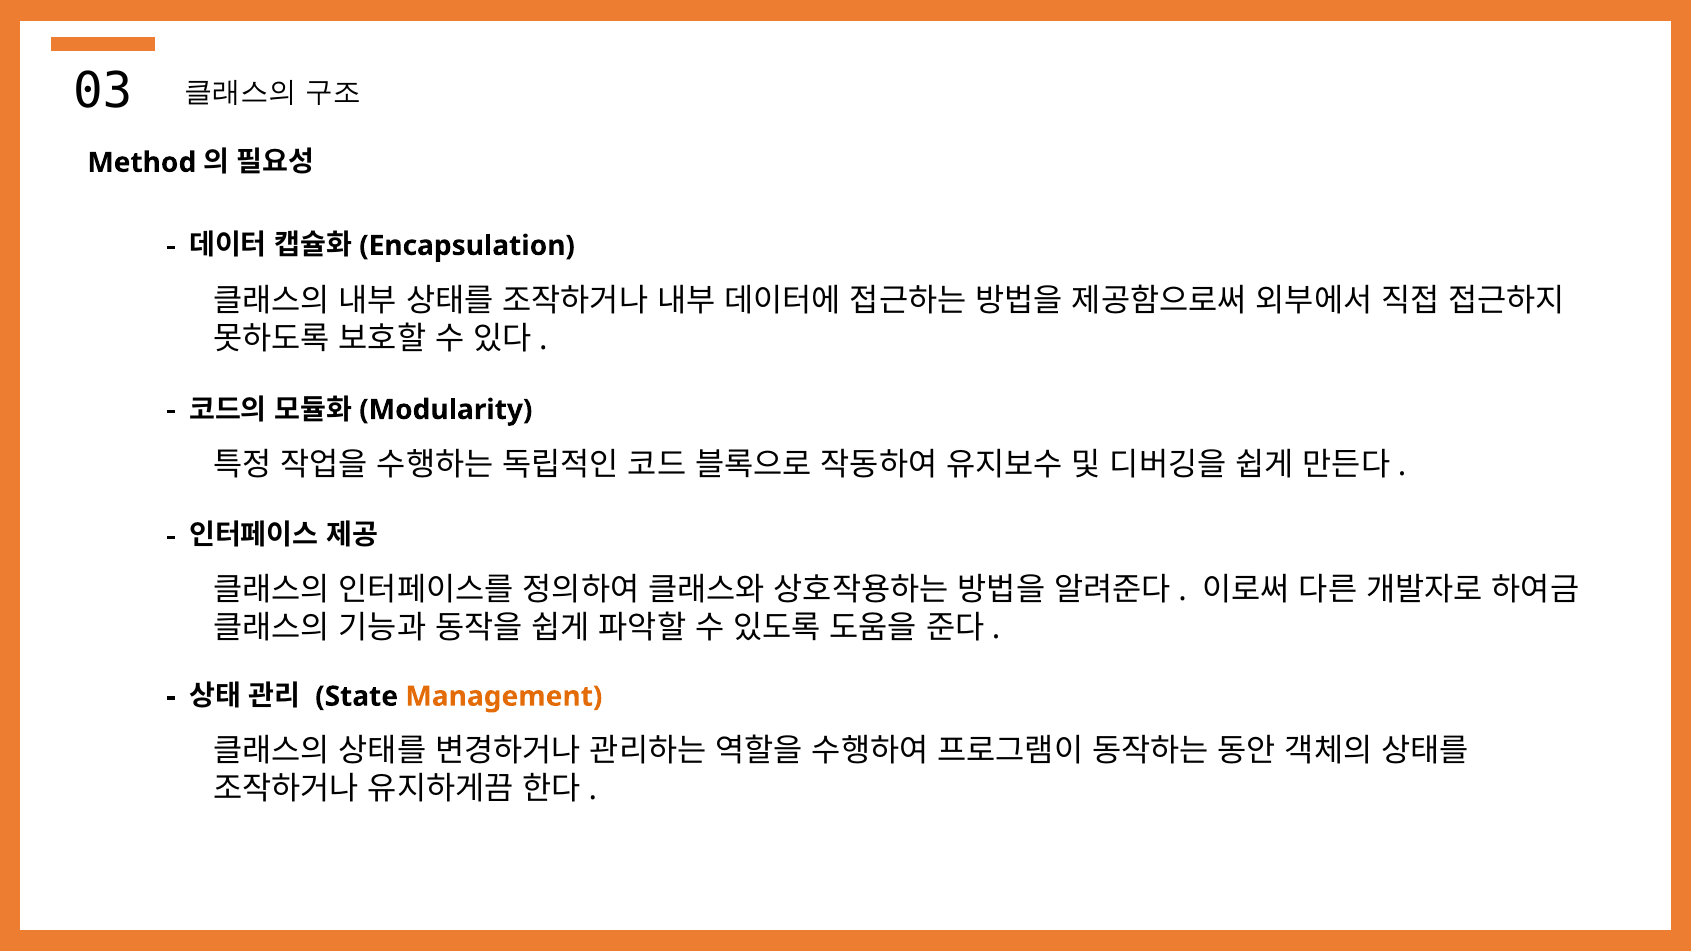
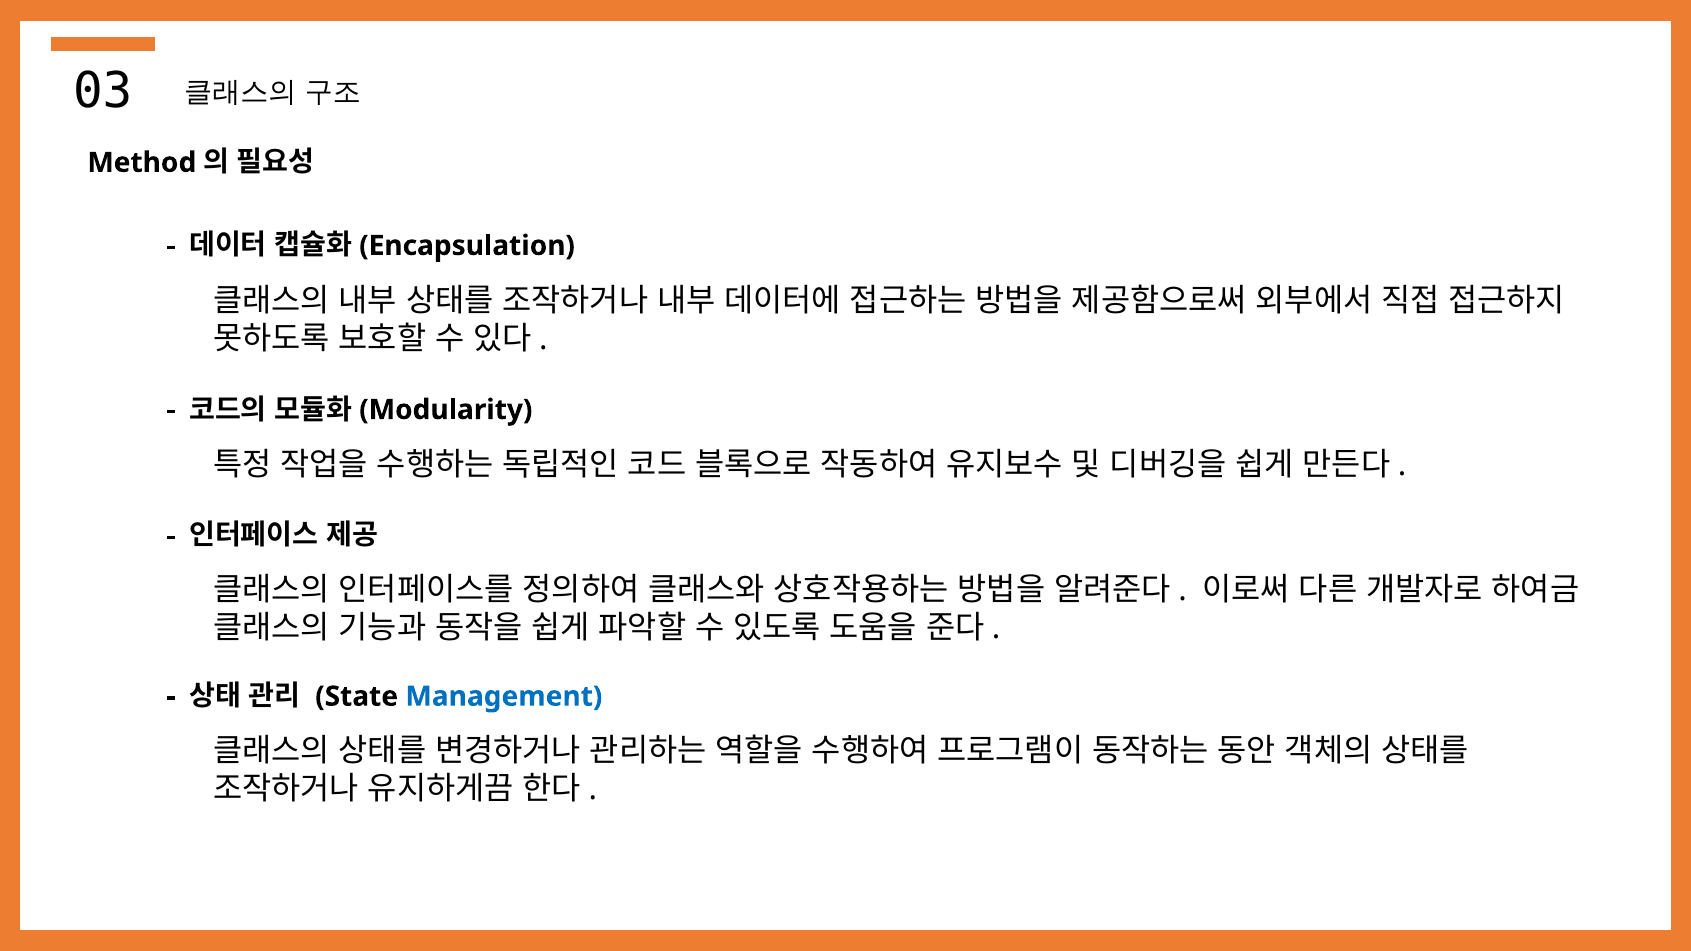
Management colour: orange -> blue (504, 697)
